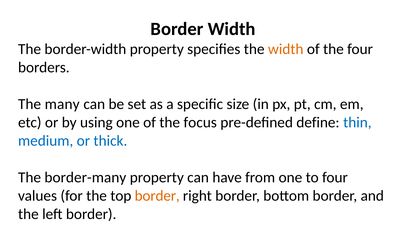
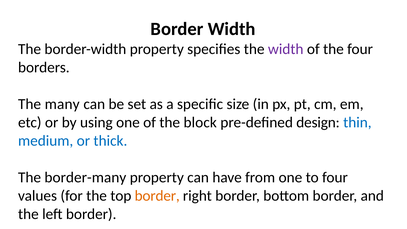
width colour: orange -> purple (286, 49)
focus: focus -> block (200, 122)
define: define -> design (318, 122)
